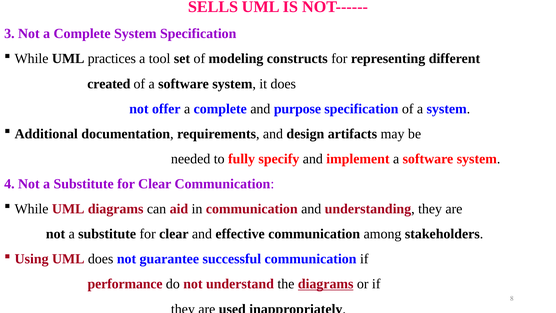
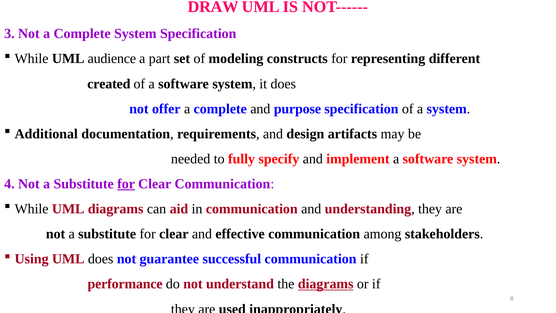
SELLS: SELLS -> DRAW (213, 7)
practices: practices -> audience (112, 59)
tool: tool -> part (160, 59)
for underline: none -> present (126, 184)
